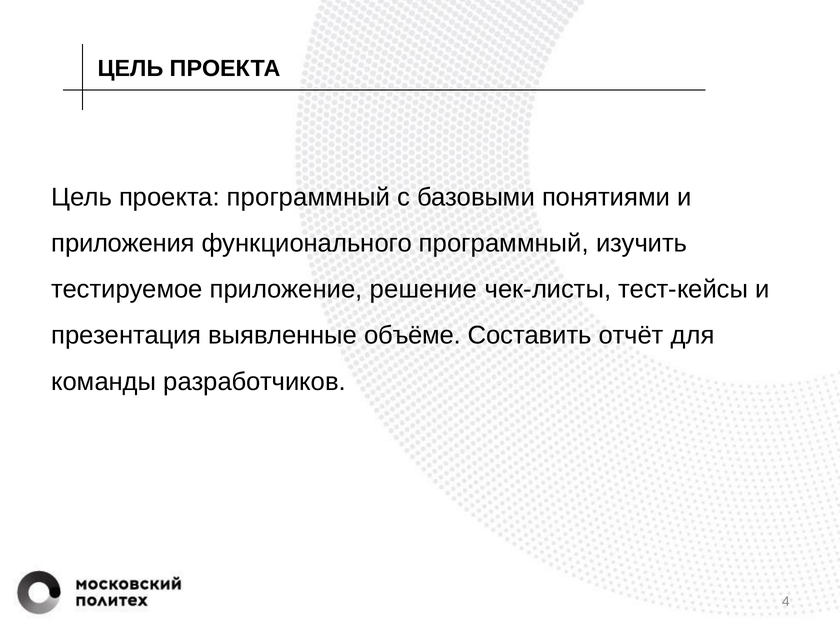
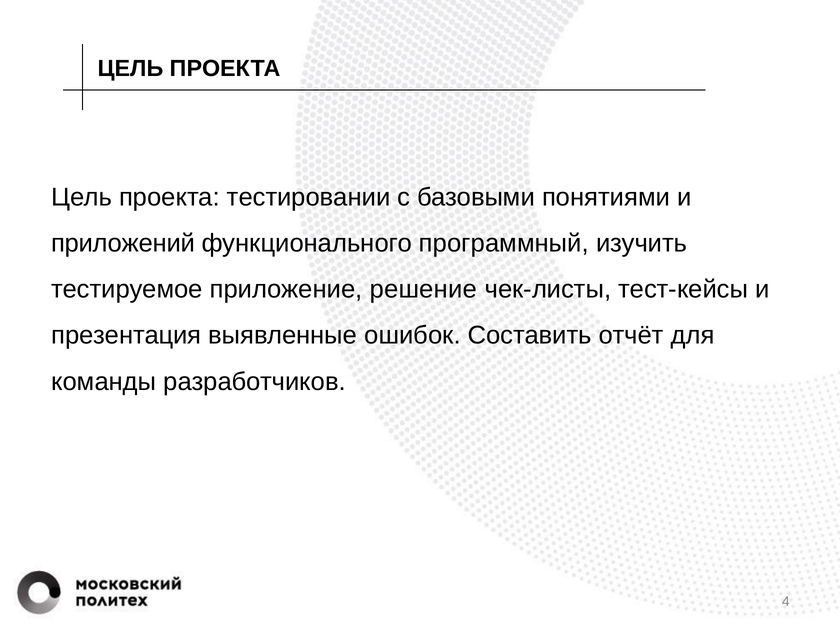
проекта программный: программный -> тестировании (309, 197)
приложения: приложения -> приложений (123, 243)
объёме: объёме -> ошибок (412, 335)
